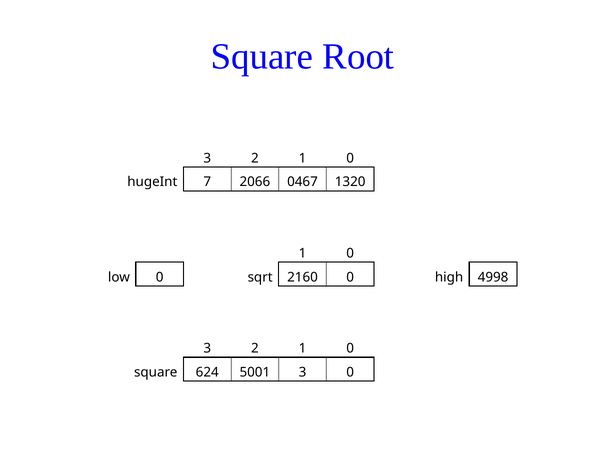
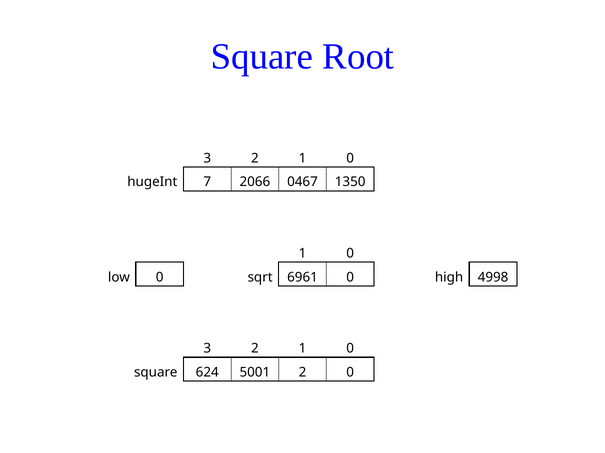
1320: 1320 -> 1350 (350, 182)
2160: 2160 -> 6961 (303, 278)
5001 3: 3 -> 2 (303, 373)
